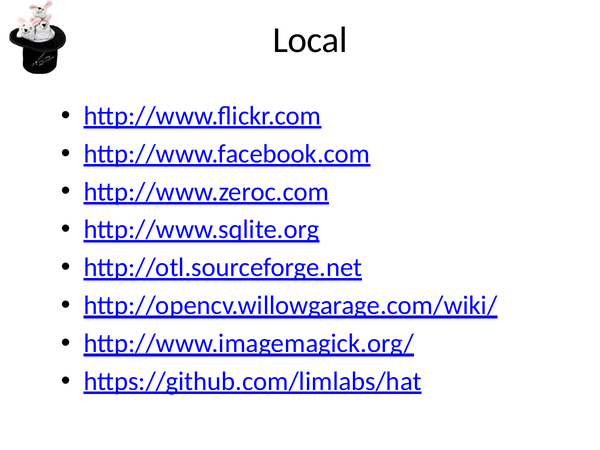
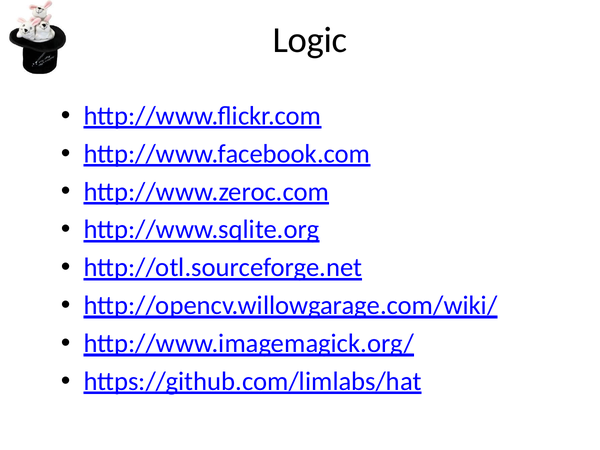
Local: Local -> Logic (310, 40)
